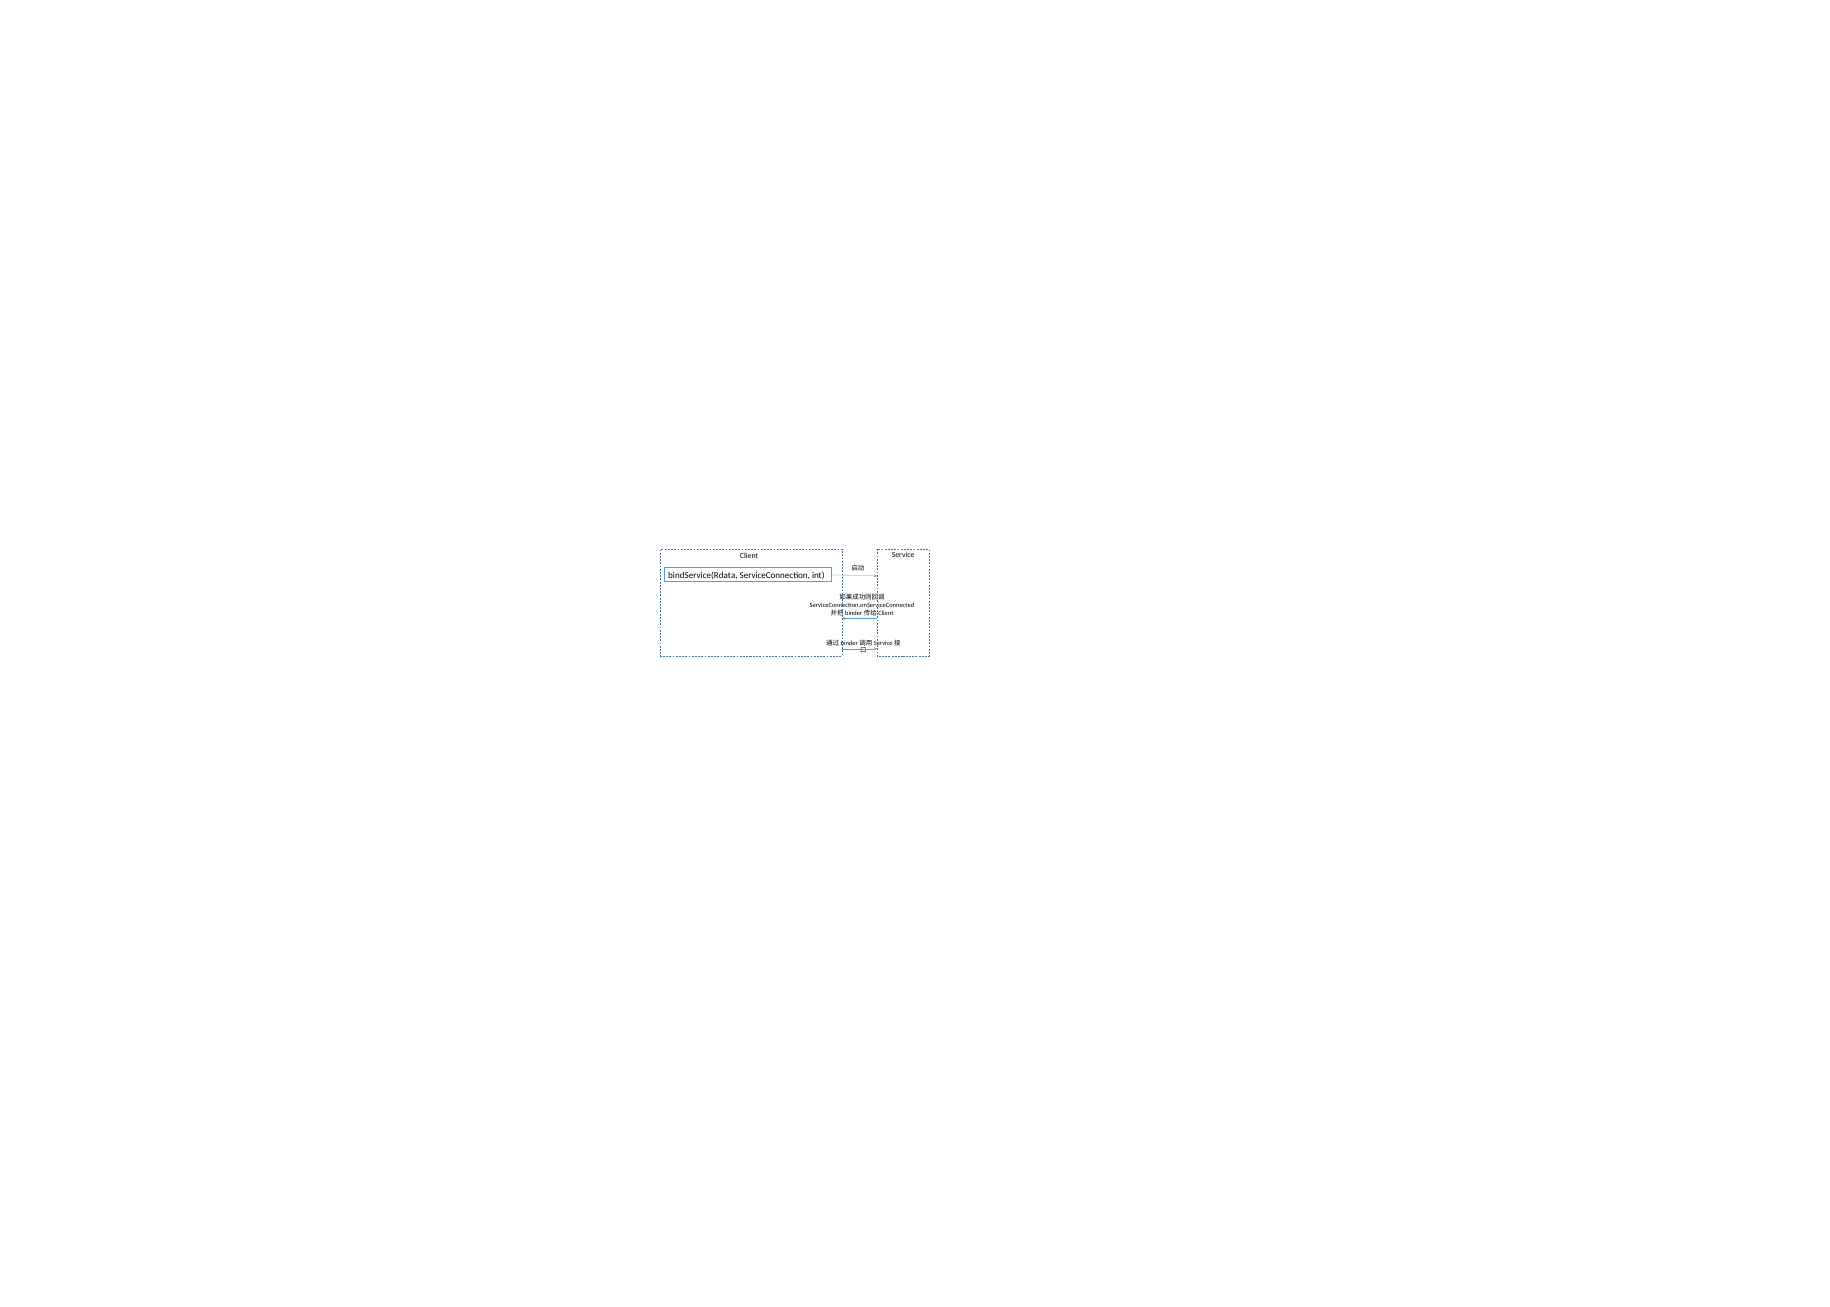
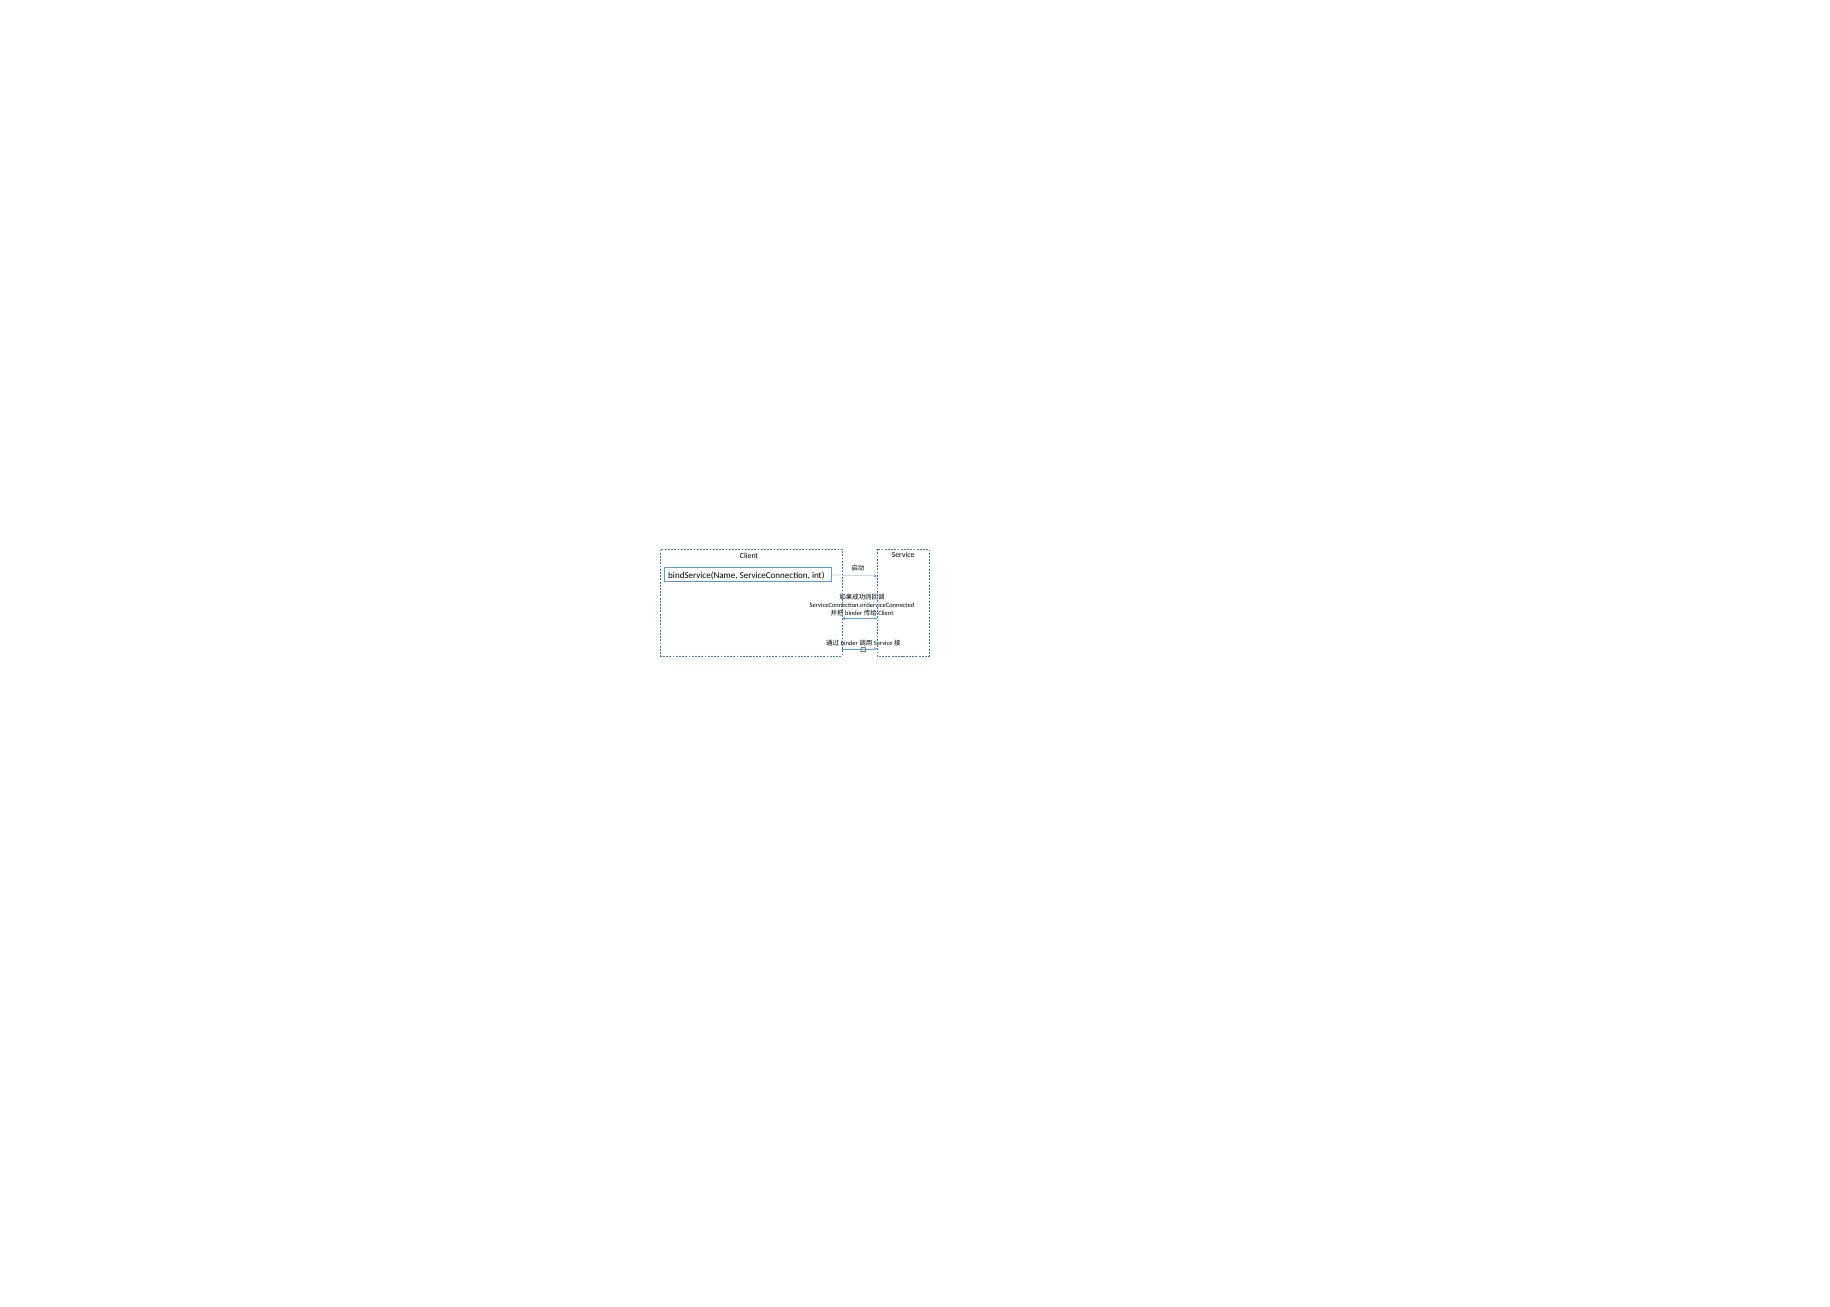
bindService(Rdata: bindService(Rdata -> bindService(Name (703, 576)
